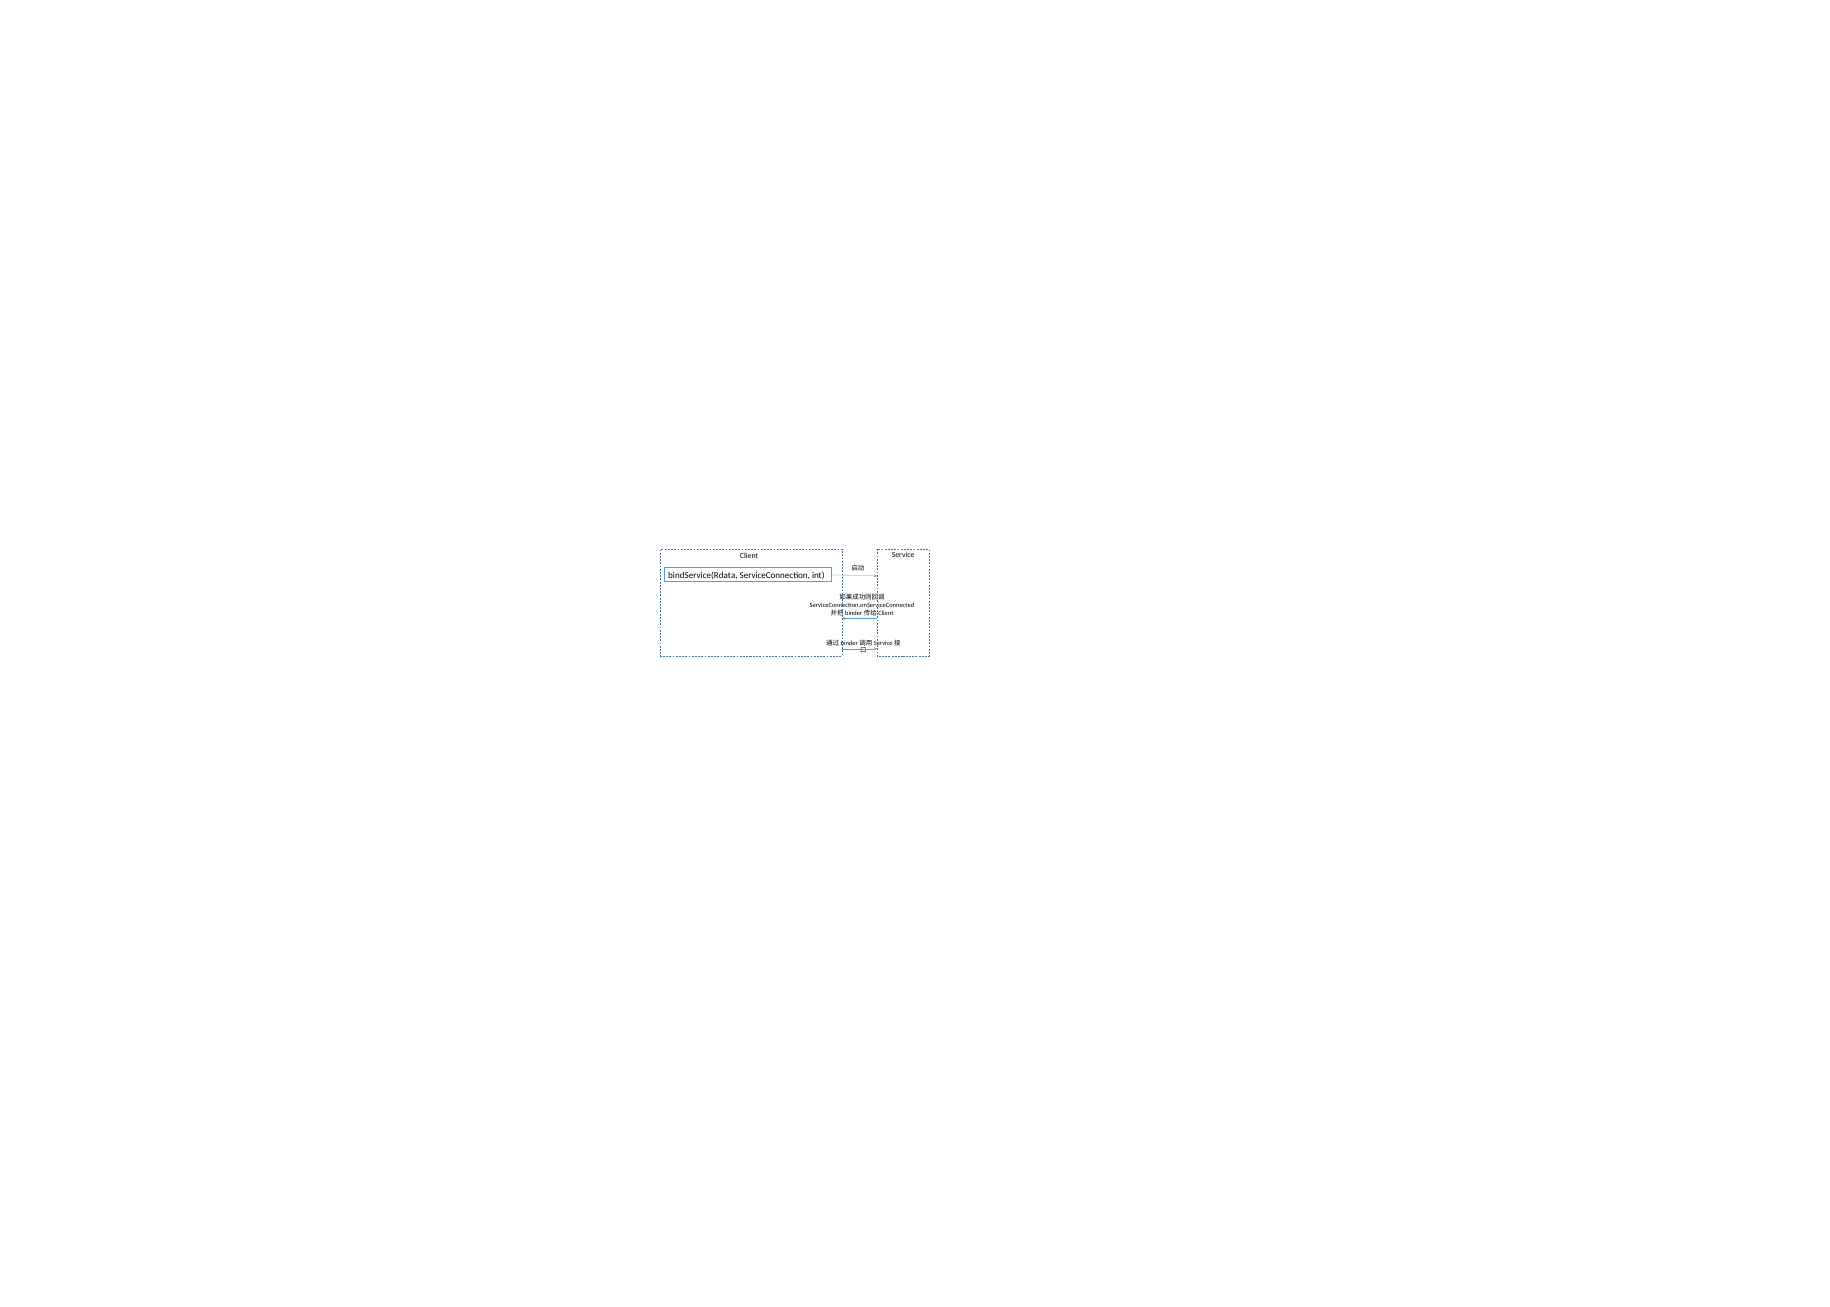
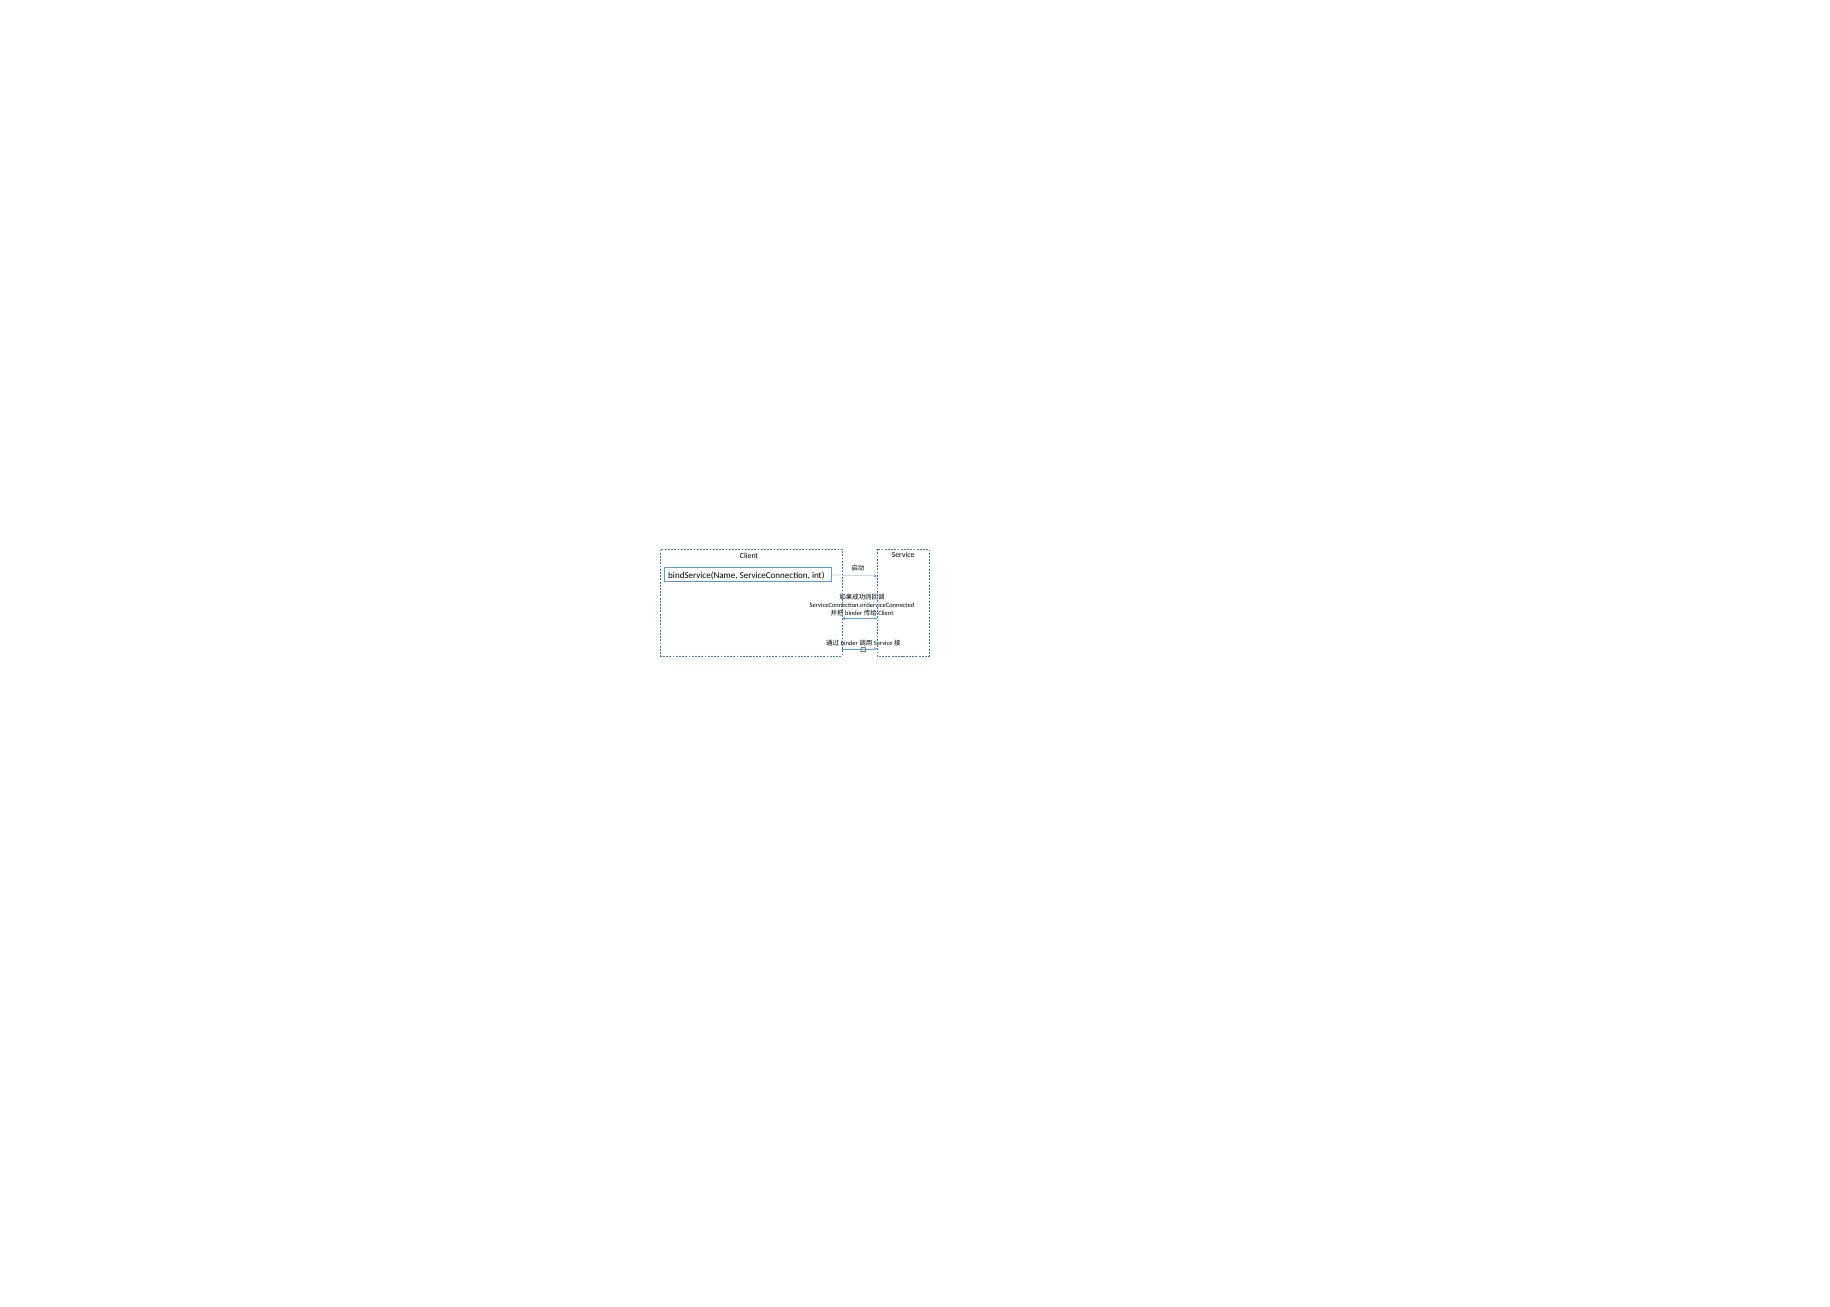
bindService(Rdata: bindService(Rdata -> bindService(Name (703, 576)
